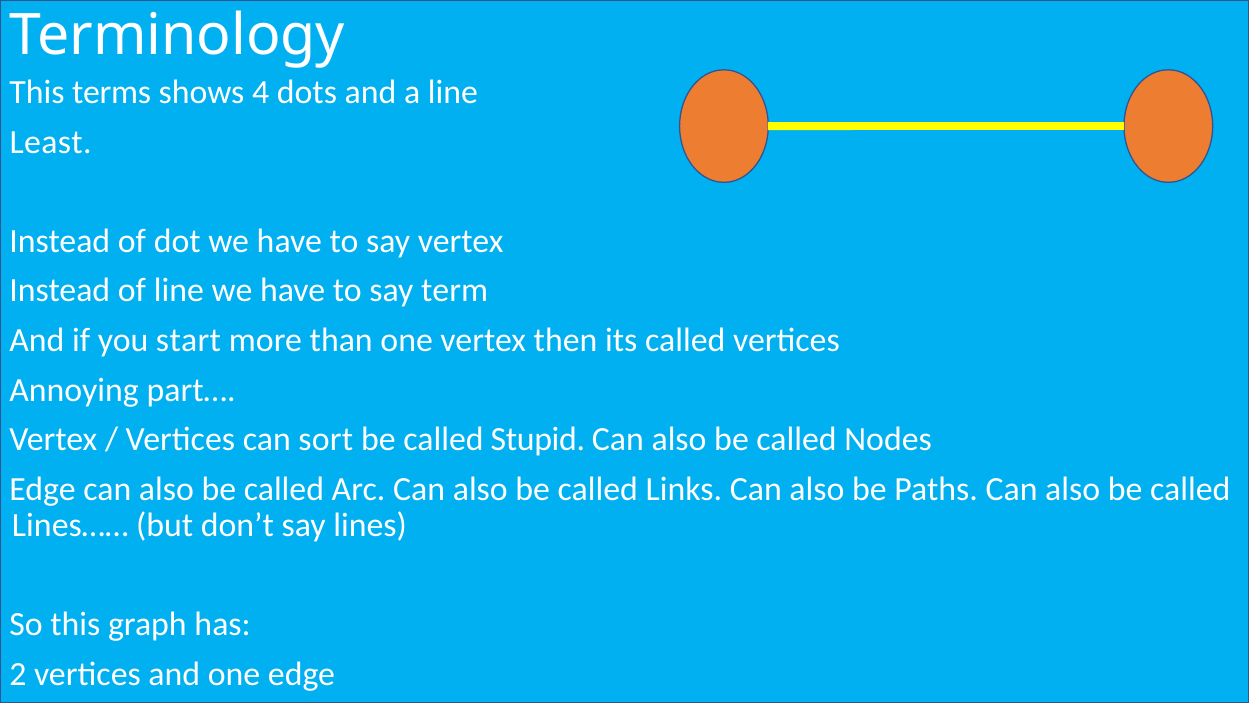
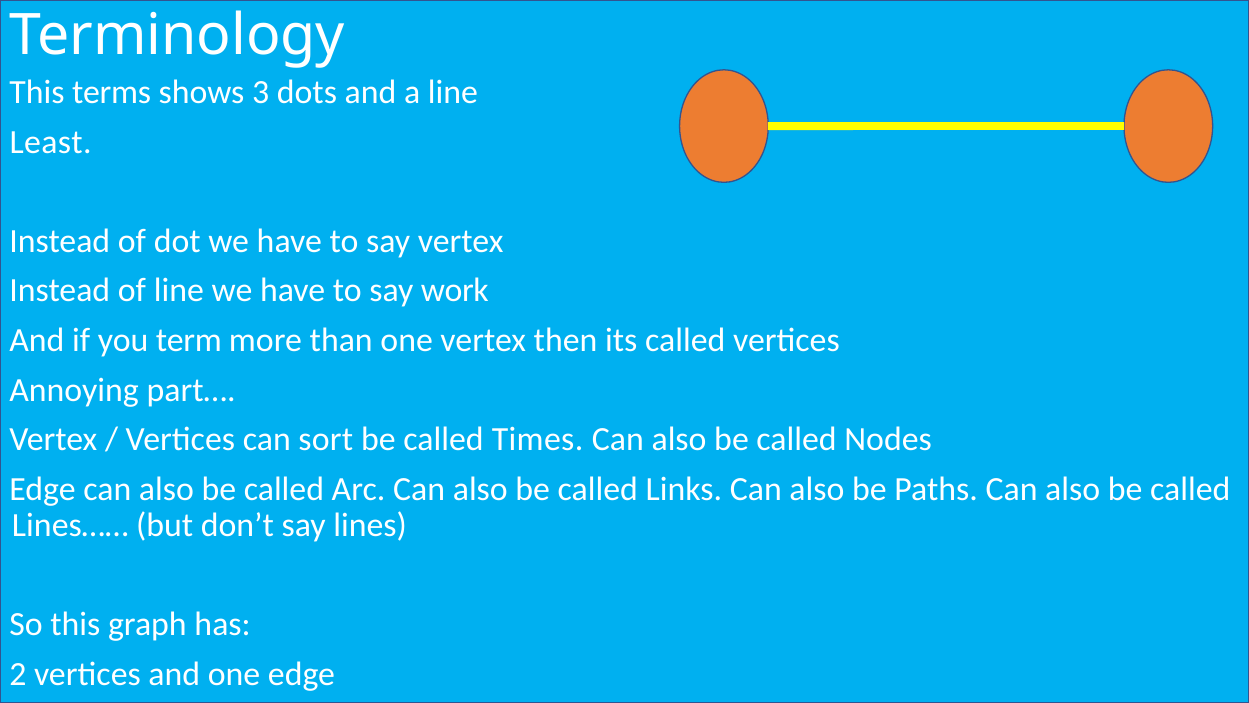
4: 4 -> 3 (261, 93)
term: term -> work (455, 291)
start: start -> term (189, 340)
Stupid: Stupid -> Times (538, 439)
